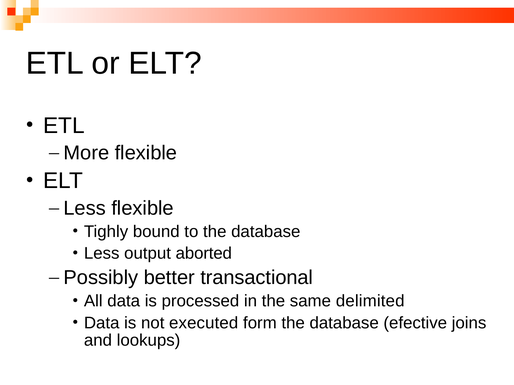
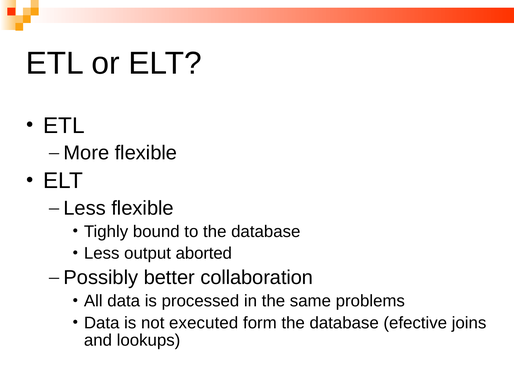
transactional: transactional -> collaboration (257, 278)
delimited: delimited -> problems (370, 301)
